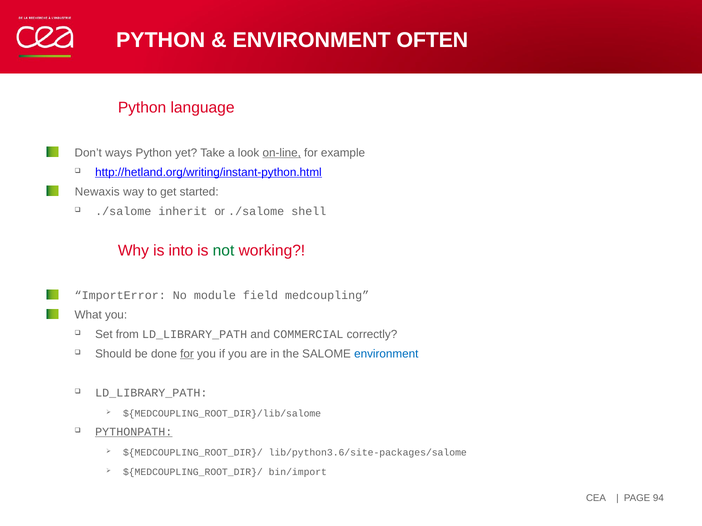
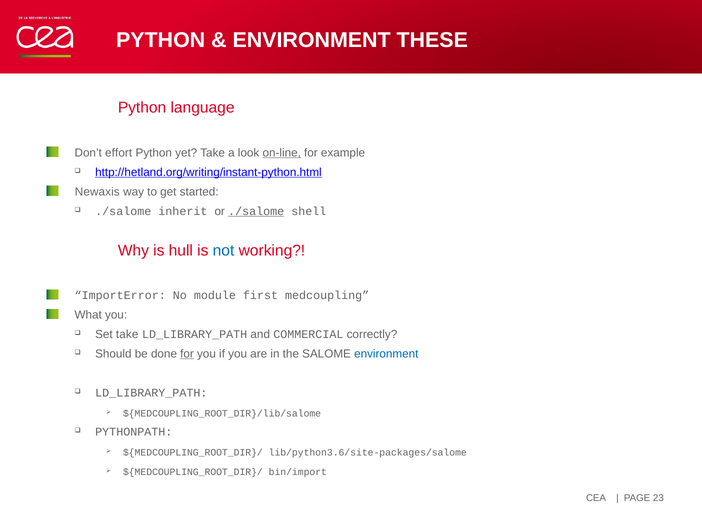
OFTEN: OFTEN -> THESE (432, 40)
ways: ways -> effort (119, 153)
./salome underline: none -> present (256, 211)
into: into -> hull (181, 251)
not colour: green -> blue (224, 251)
field: field -> first (261, 296)
Set from: from -> take (127, 335)
PYTHONPATH underline: present -> none (134, 432)
94: 94 -> 23 (658, 499)
